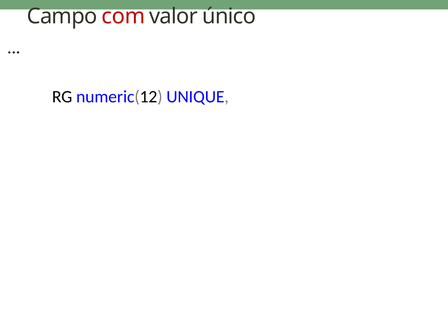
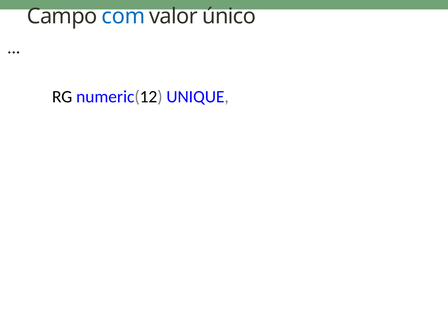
com colour: red -> blue (123, 16)
